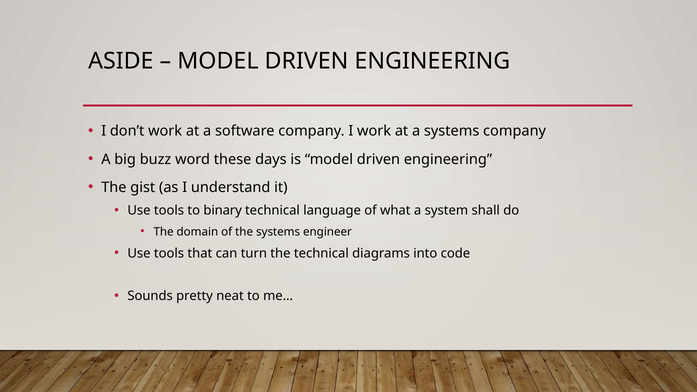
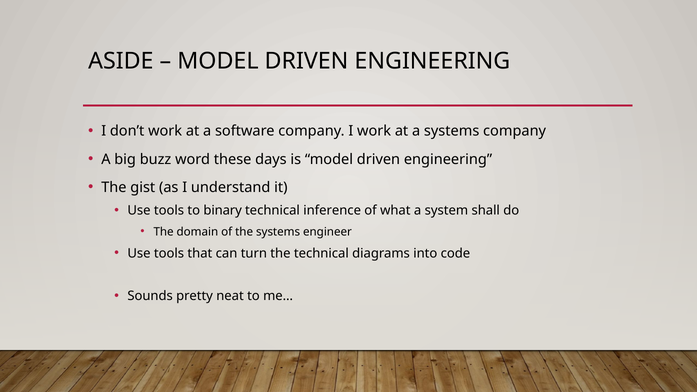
language: language -> inference (332, 211)
